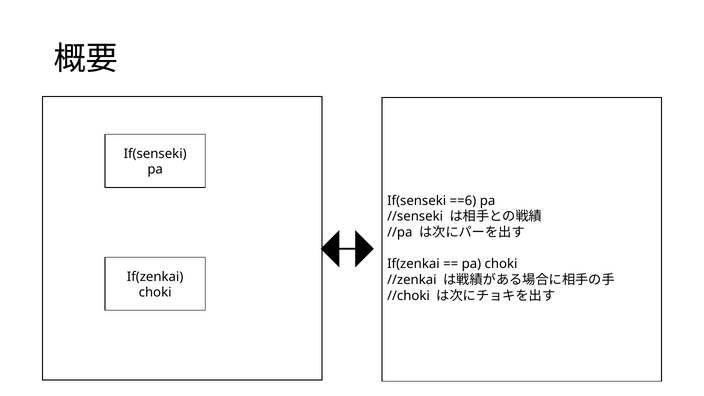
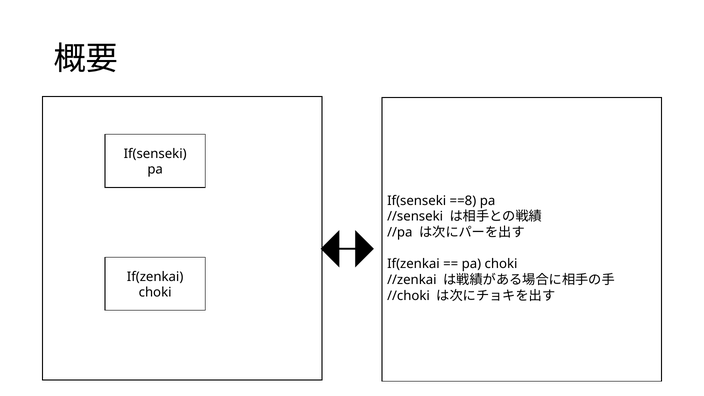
==6: ==6 -> ==8 (463, 201)
